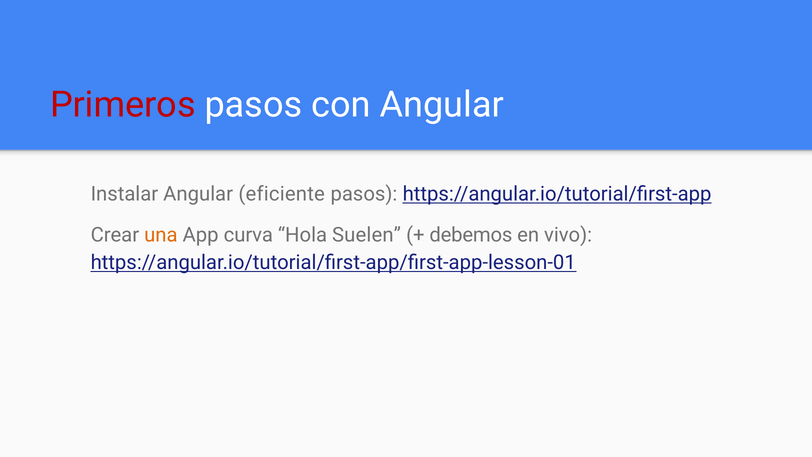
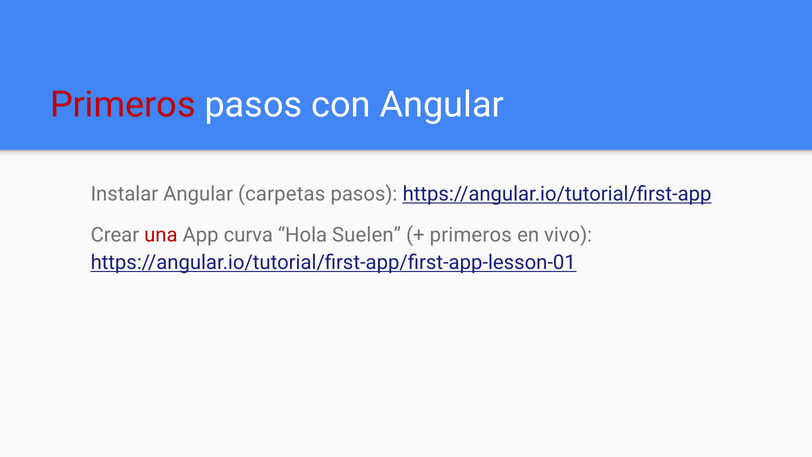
eficiente: eficiente -> carpetas (282, 194)
una colour: orange -> red (161, 235)
debemos: debemos -> primeros (471, 235)
